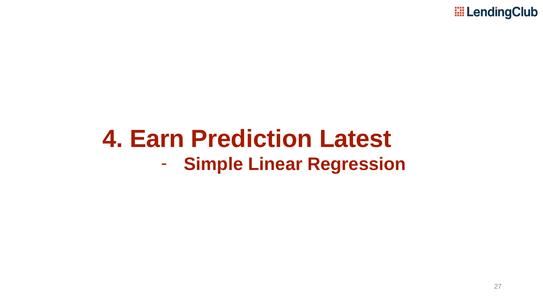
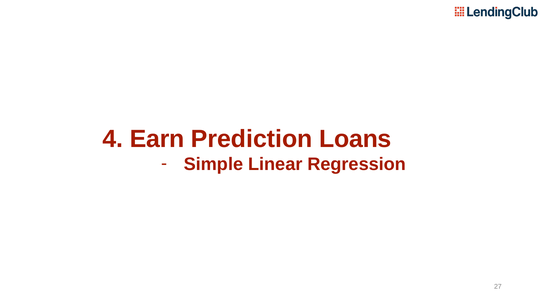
Latest: Latest -> Loans (355, 139)
